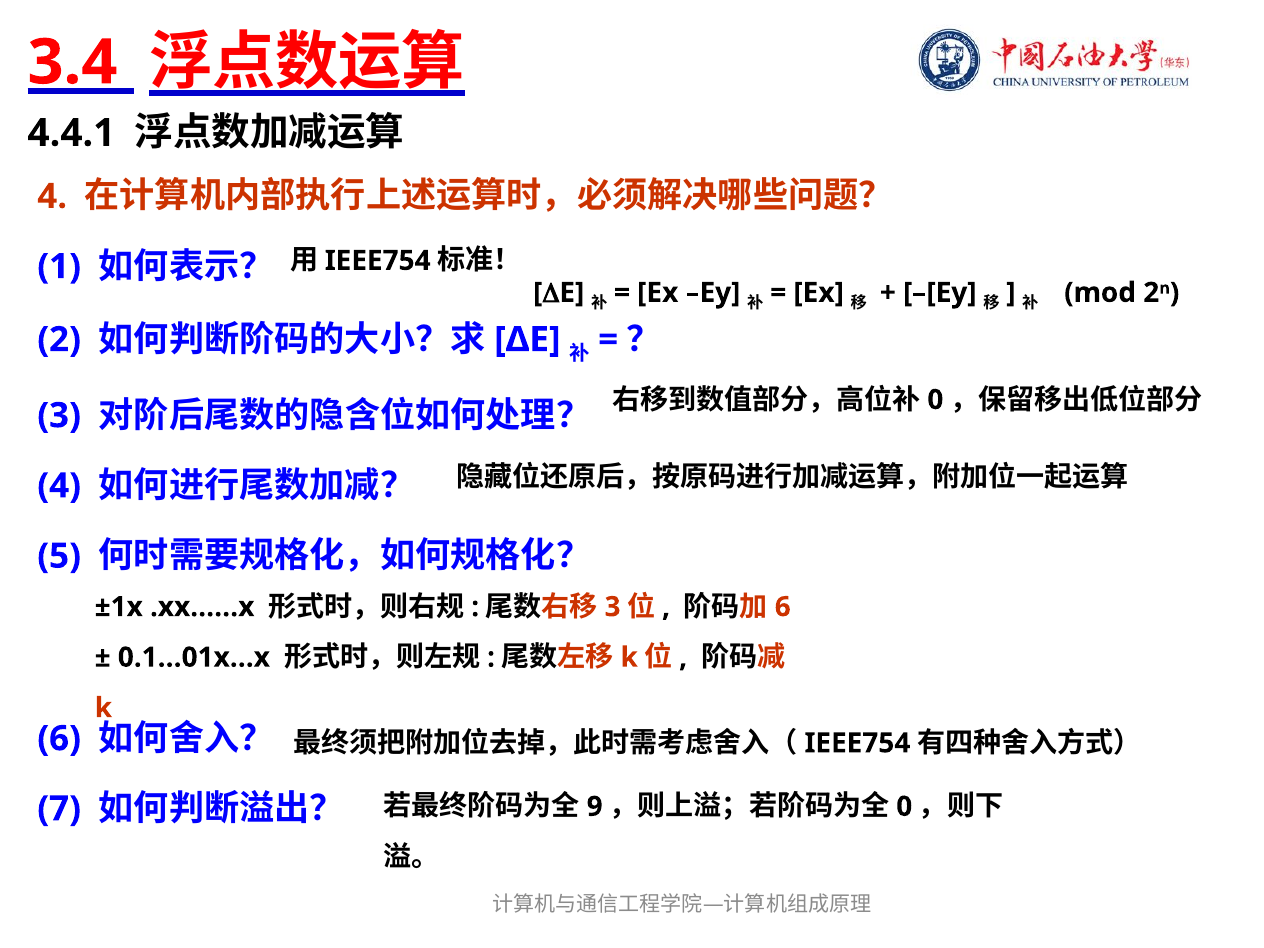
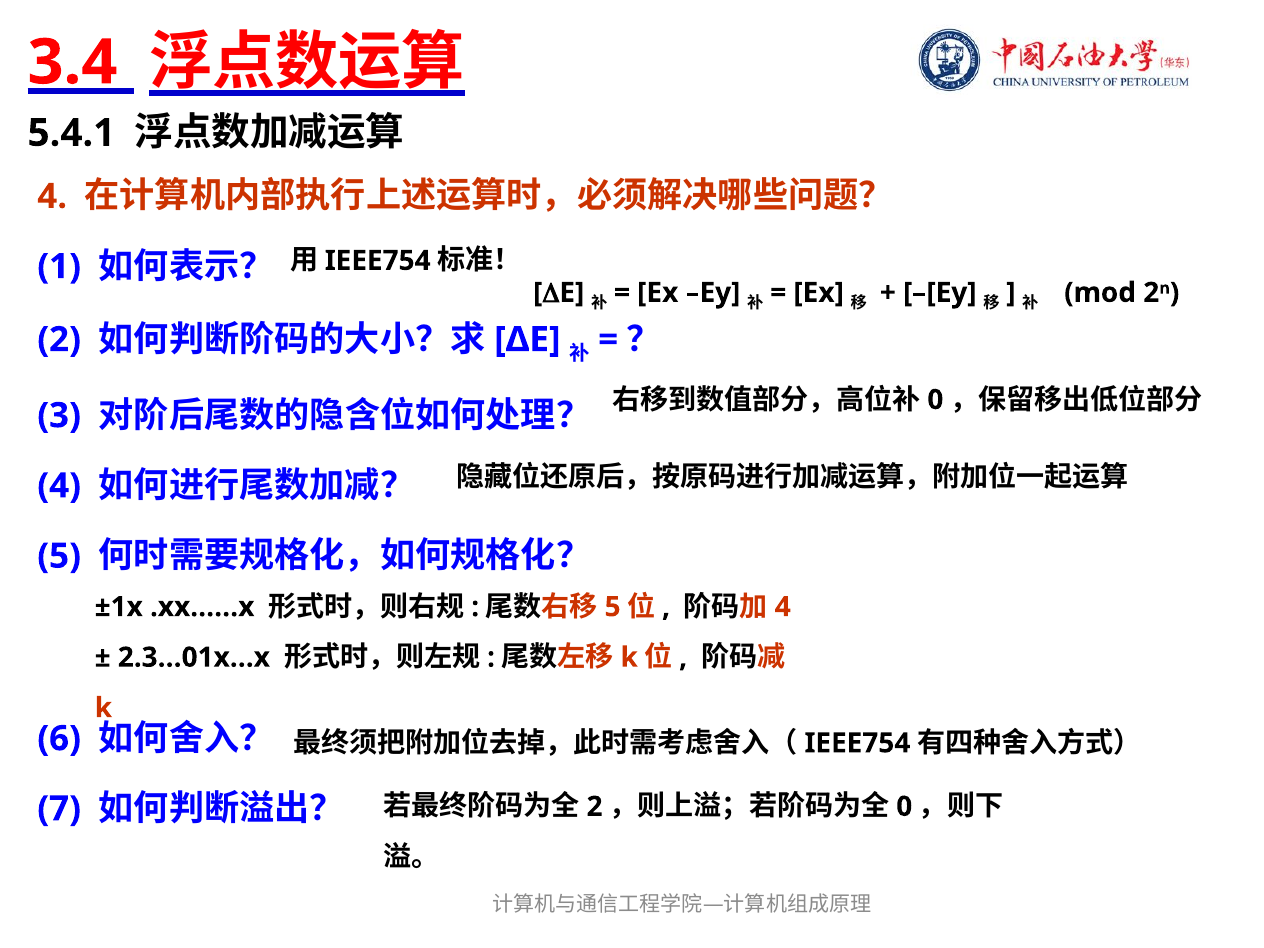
4.4.1: 4.4.1 -> 5.4.1 (71, 133)
3: 3 -> 5 (613, 607)
6: 6 -> 4 (783, 607)
0.1…01x…x: 0.1…01x…x -> 2.3…01x…x (194, 657)
9: 9 -> 2 (595, 807)
